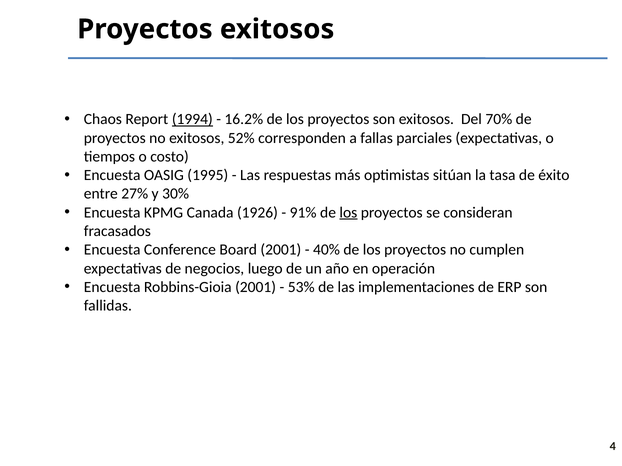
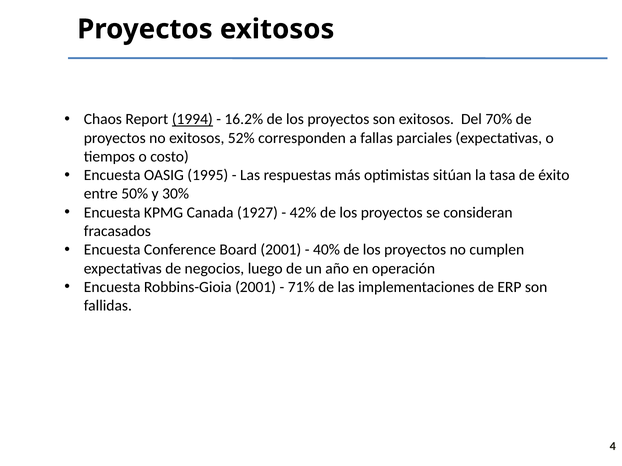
27%: 27% -> 50% (135, 194)
1926: 1926 -> 1927 (257, 213)
91%: 91% -> 42% (303, 213)
los underline: present -> none (348, 213)
53%: 53% -> 71% (301, 287)
